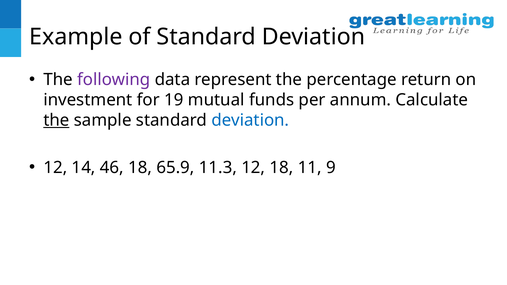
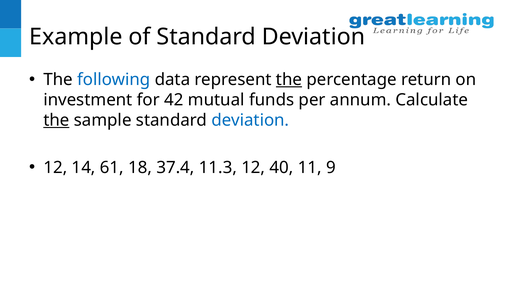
following colour: purple -> blue (114, 80)
the underline: none -> present (289, 80)
19: 19 -> 42 (174, 100)
46: 46 -> 61 (112, 168)
65.9: 65.9 -> 37.4 (175, 168)
12 18: 18 -> 40 (282, 168)
